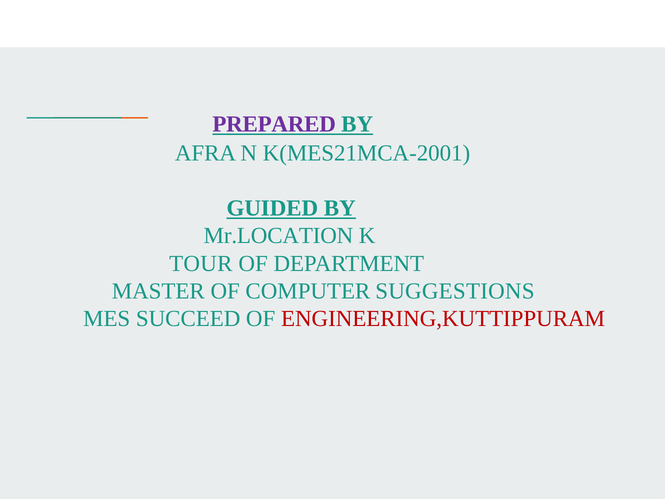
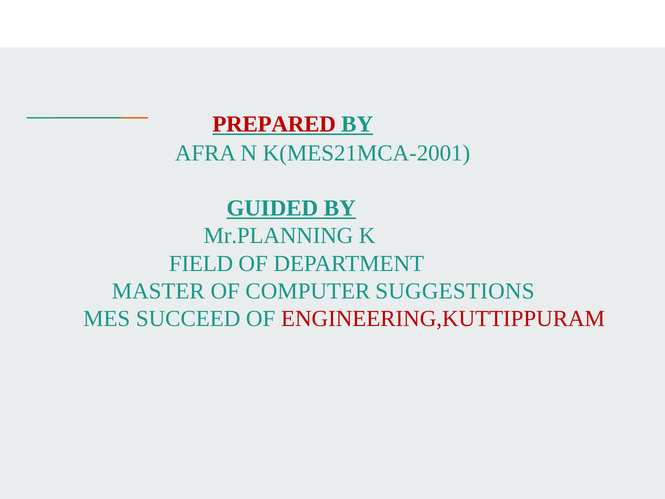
PREPARED colour: purple -> red (274, 124)
Mr.LOCATION: Mr.LOCATION -> Mr.PLANNING (278, 236)
TOUR: TOUR -> FIELD (201, 263)
